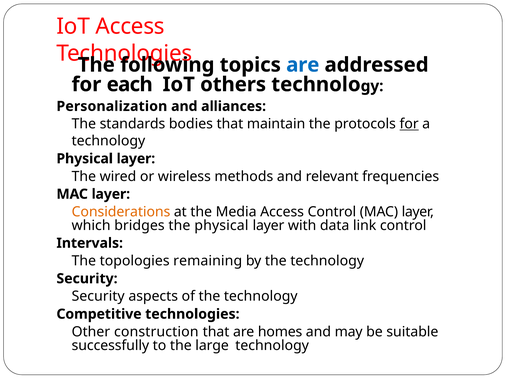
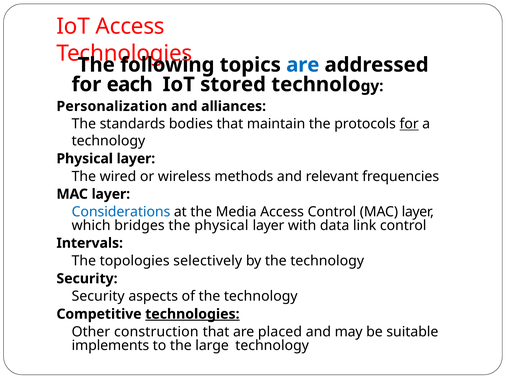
others: others -> stored (233, 84)
Considerations colour: orange -> blue (121, 212)
remaining: remaining -> selectively (208, 261)
technologies underline: none -> present (192, 314)
homes: homes -> placed (280, 331)
successfully: successfully -> implements (110, 345)
